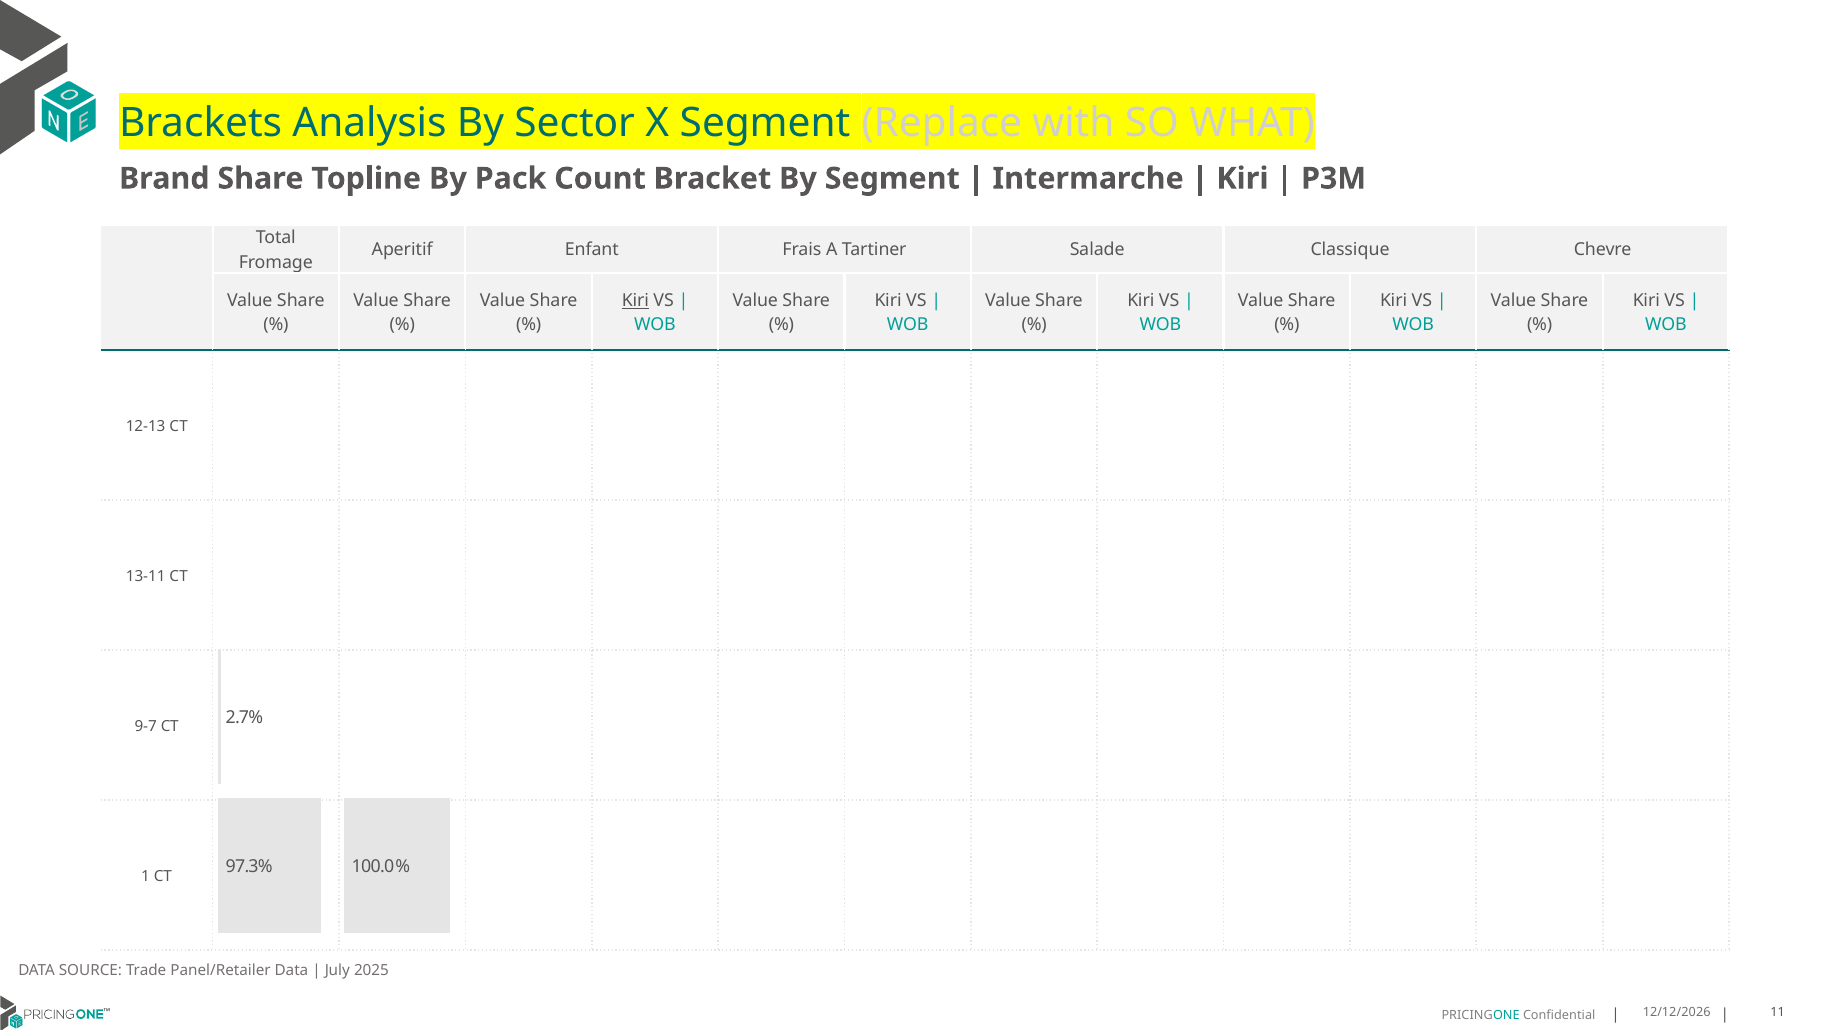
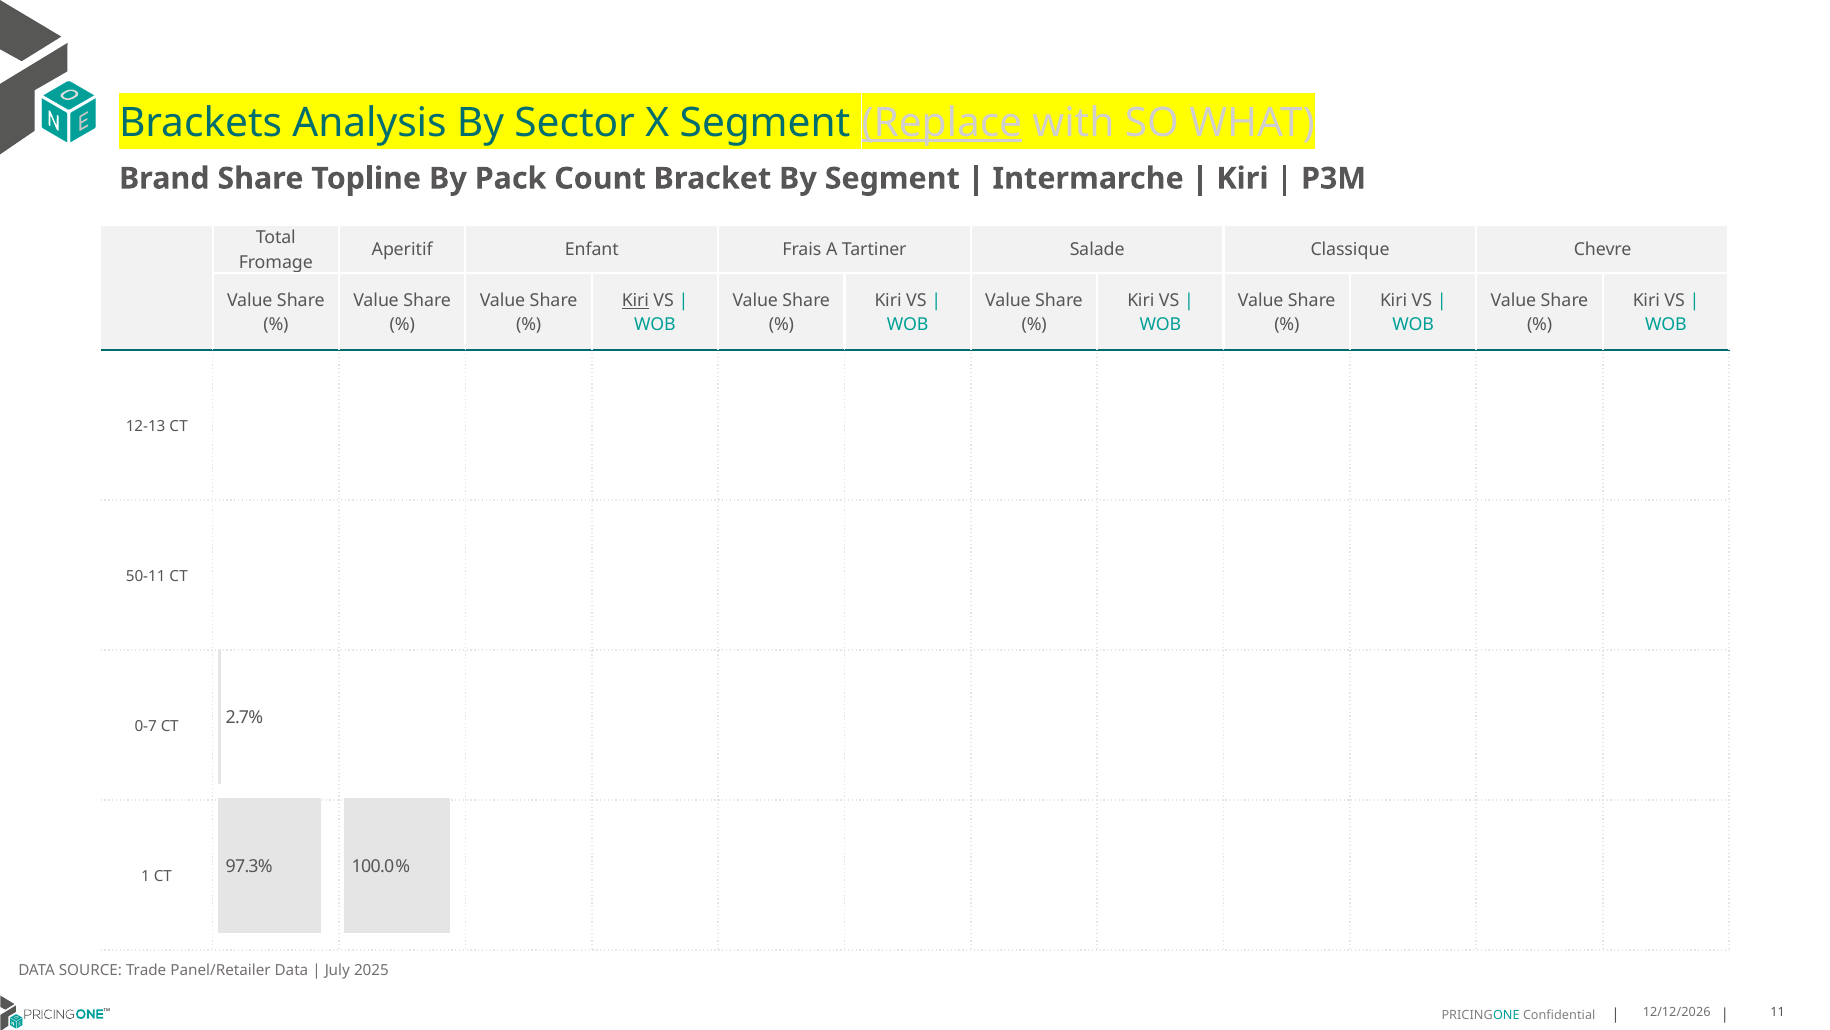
Replace underline: none -> present (942, 123)
13-11: 13-11 -> 50-11 (146, 576)
9-7: 9-7 -> 0-7 (146, 726)
